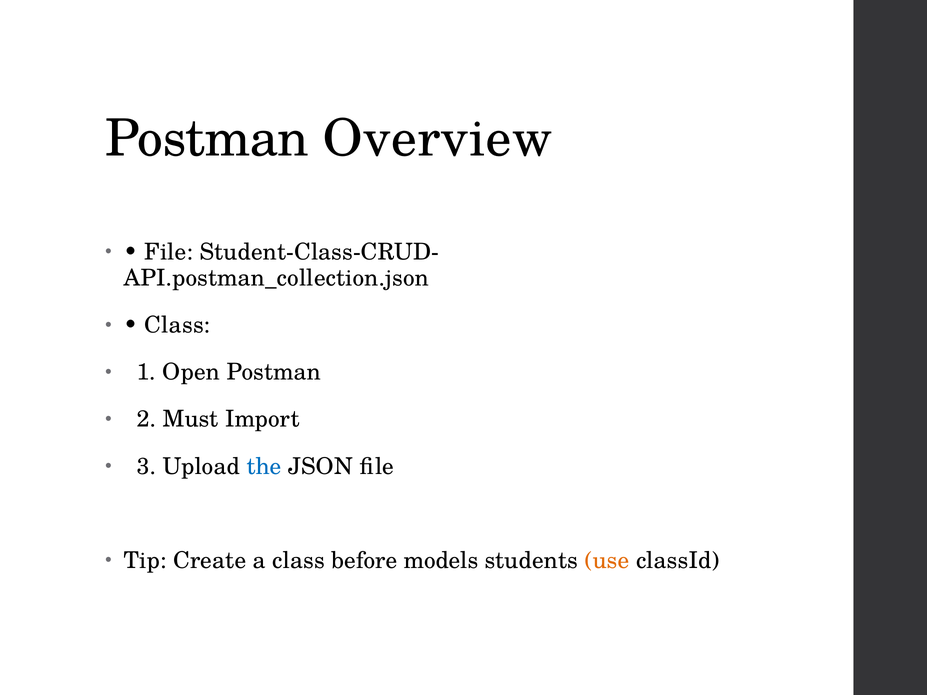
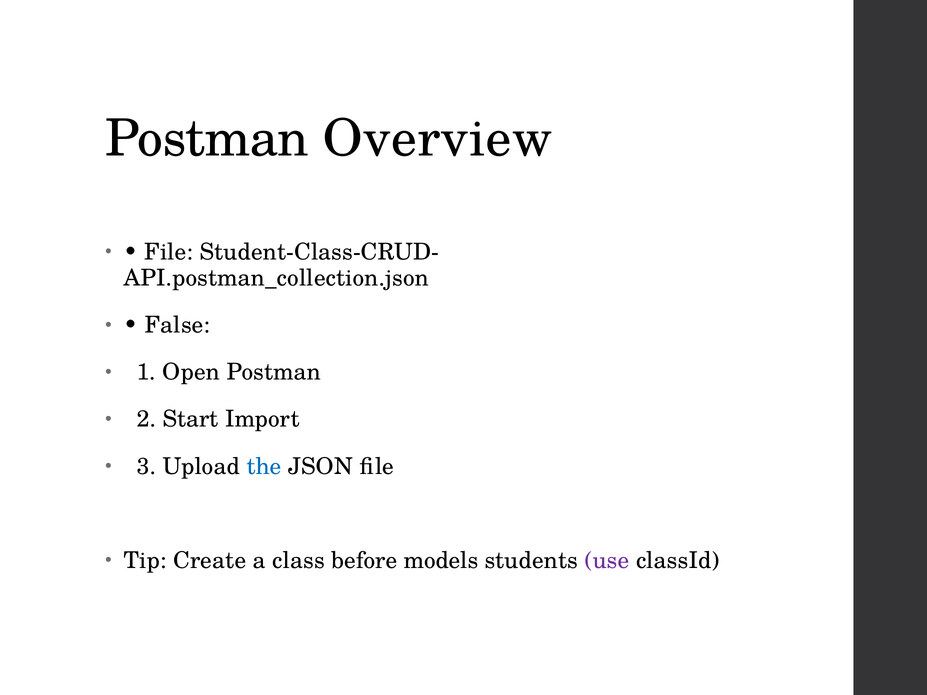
Class: Class -> False (177, 325)
Must: Must -> Start (191, 420)
use colour: orange -> purple (607, 561)
